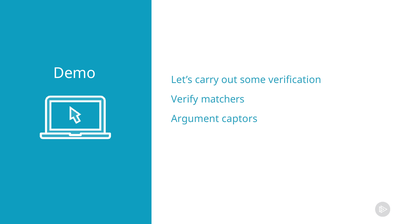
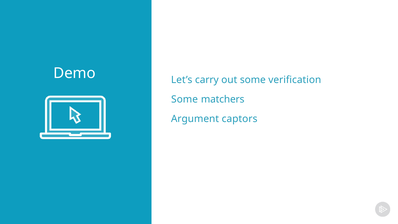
Verify: Verify -> Some (185, 99)
